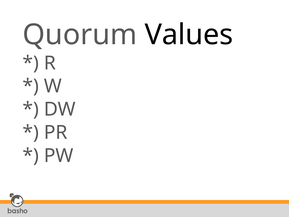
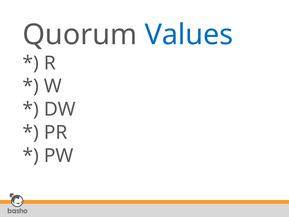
Values colour: black -> blue (189, 35)
